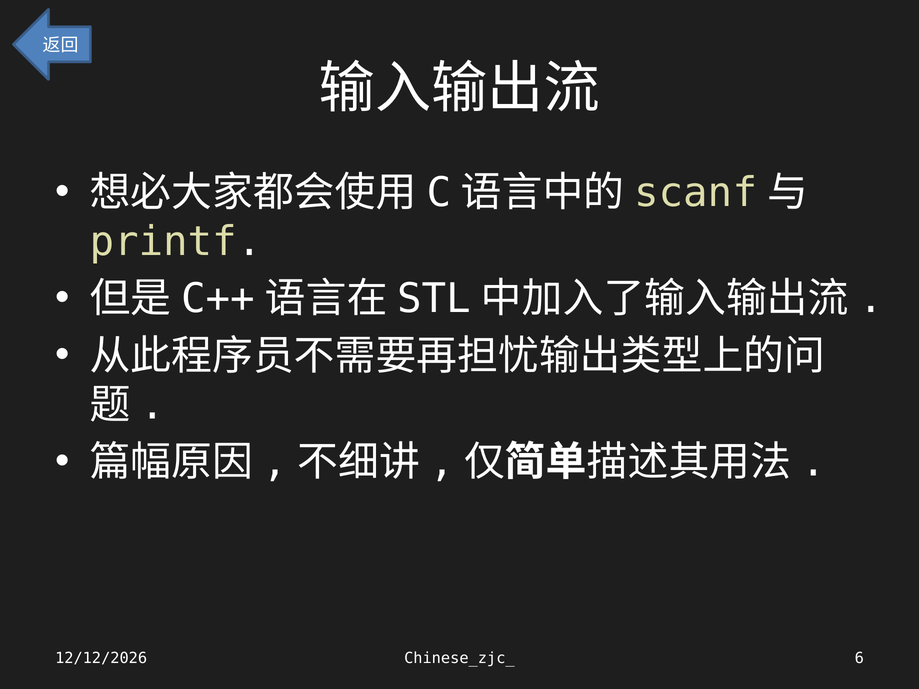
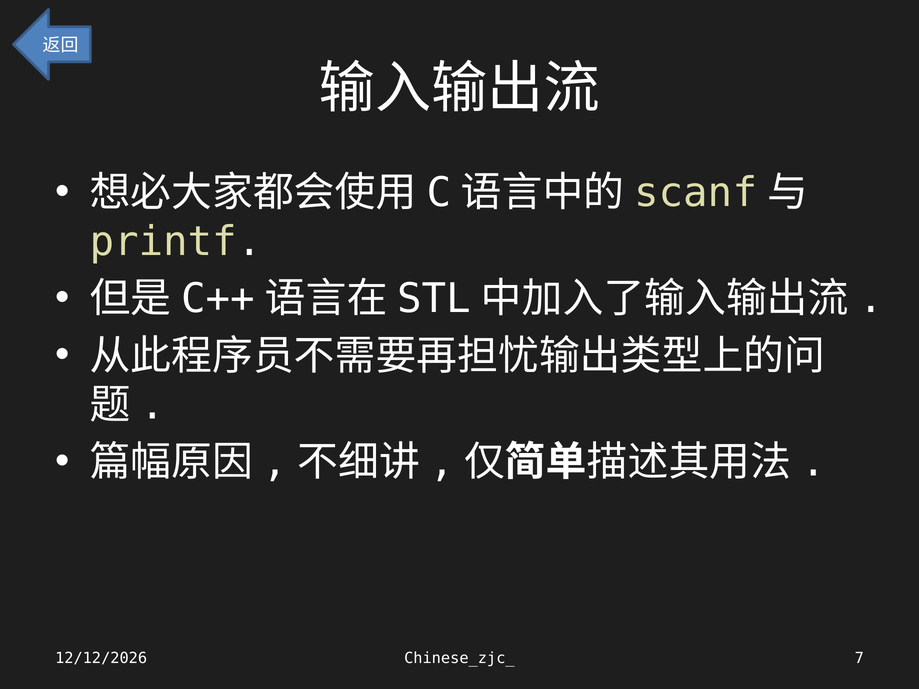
6: 6 -> 7 (859, 658)
